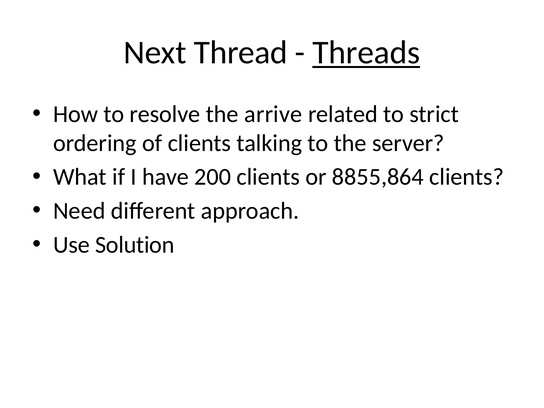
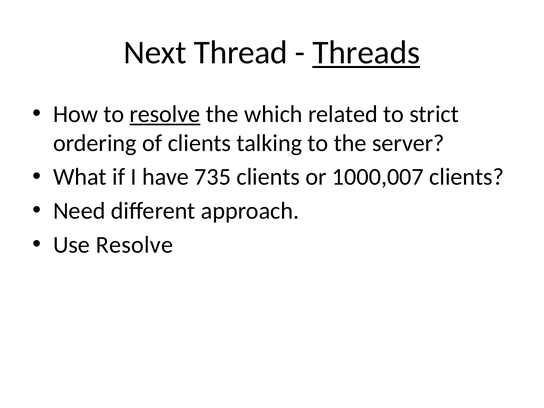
resolve underline: none -> present (165, 114)
arrive: arrive -> which (273, 114)
200: 200 -> 735 (213, 177)
8855,864: 8855,864 -> 1000,007 (378, 177)
Use Solution: Solution -> Resolve (135, 245)
